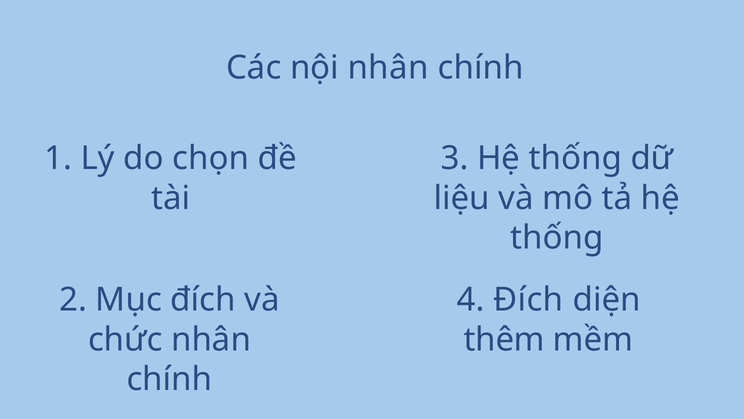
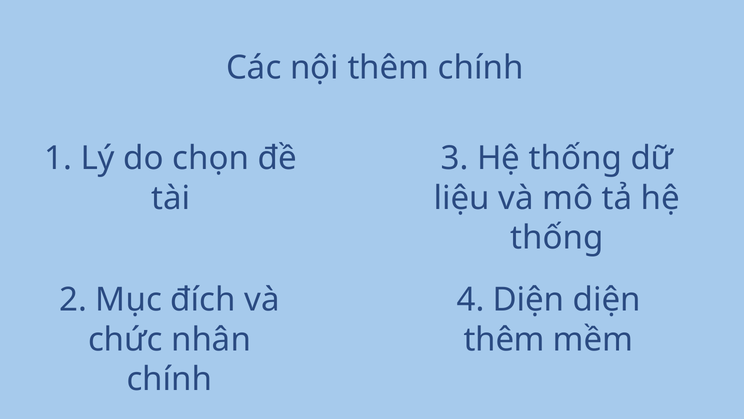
nội nhân: nhân -> thêm (388, 68)
4 Đích: Đích -> Diện (529, 300)
